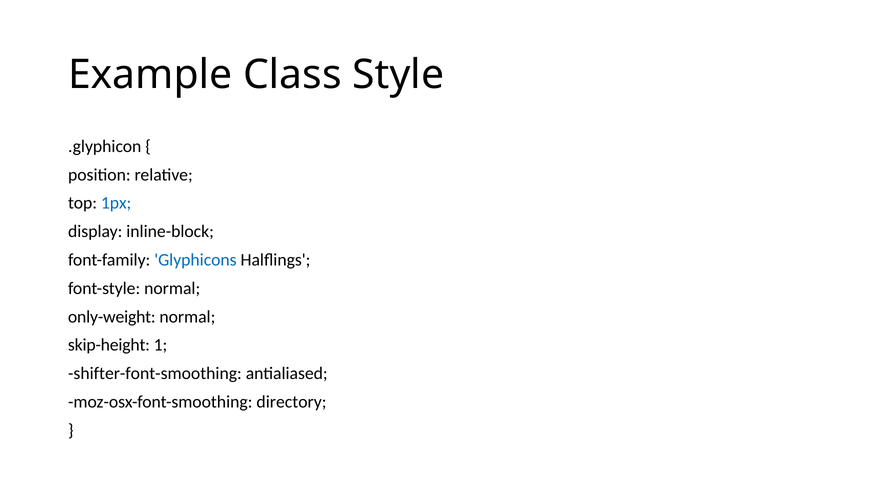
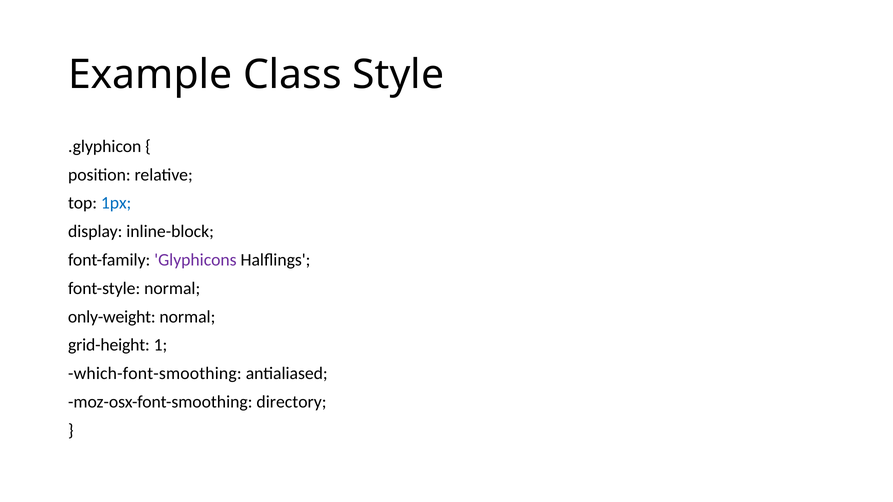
Glyphicons colour: blue -> purple (195, 260)
skip-height: skip-height -> grid-height (109, 345)
shifter-font-smoothing: shifter-font-smoothing -> which-font-smoothing (155, 374)
